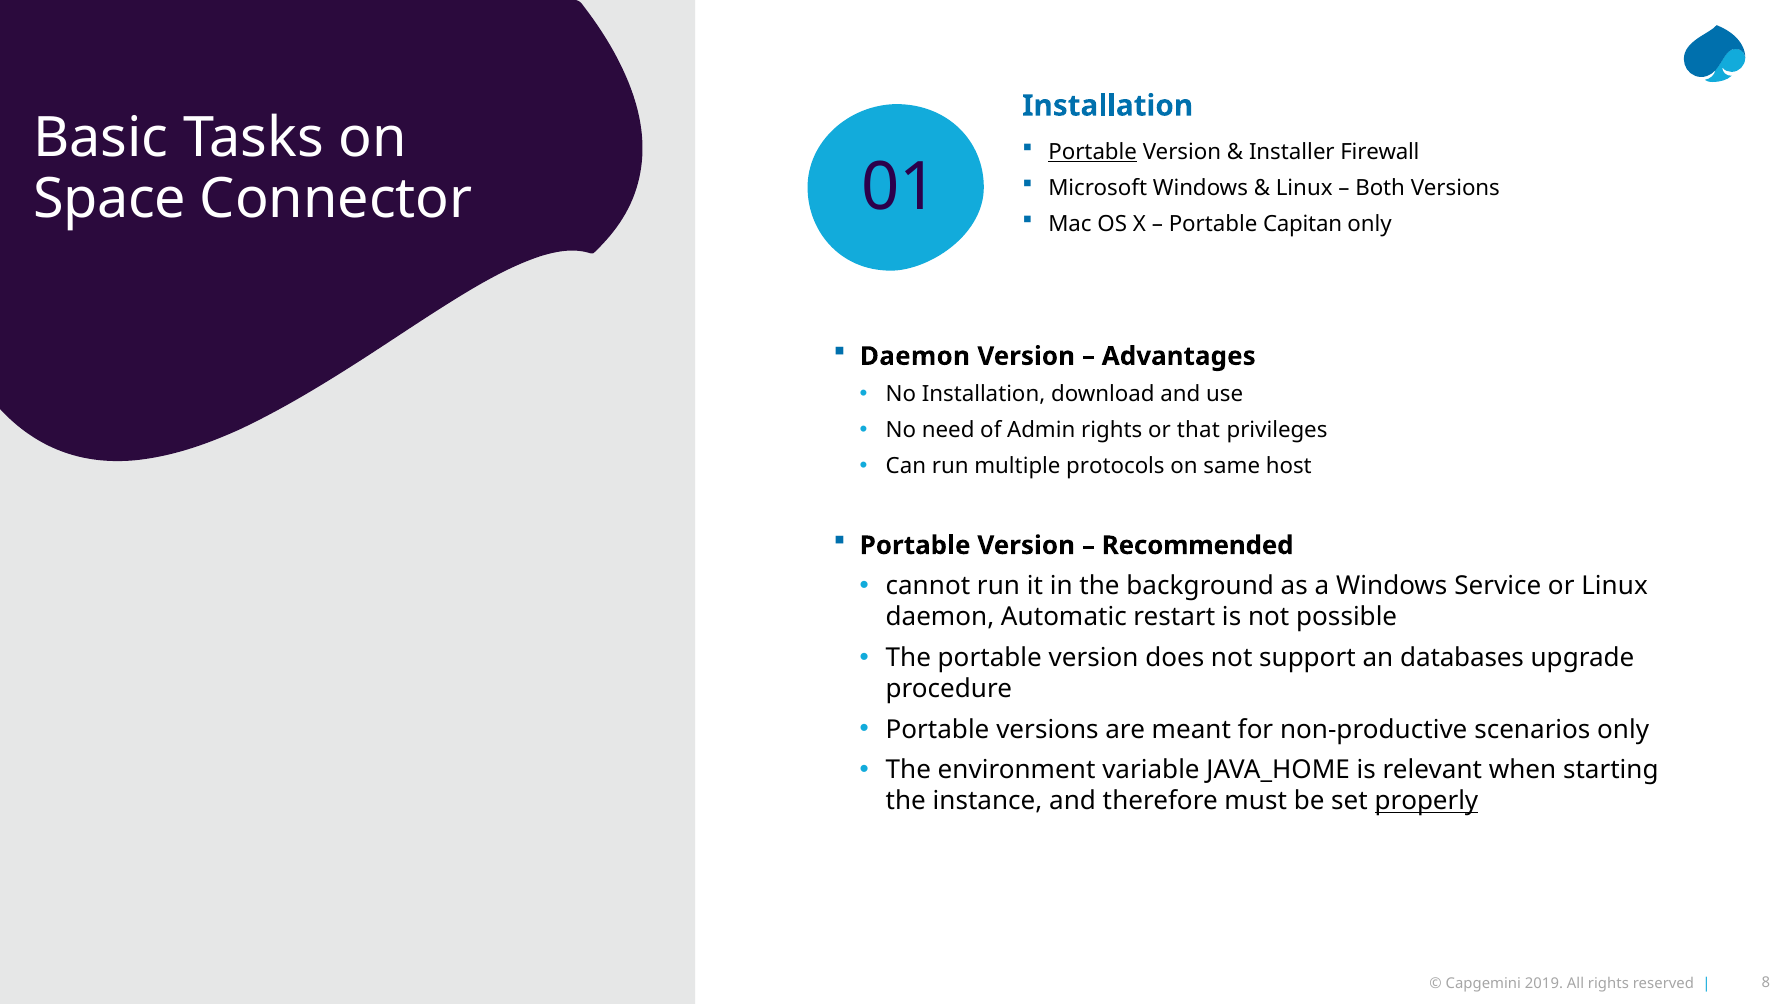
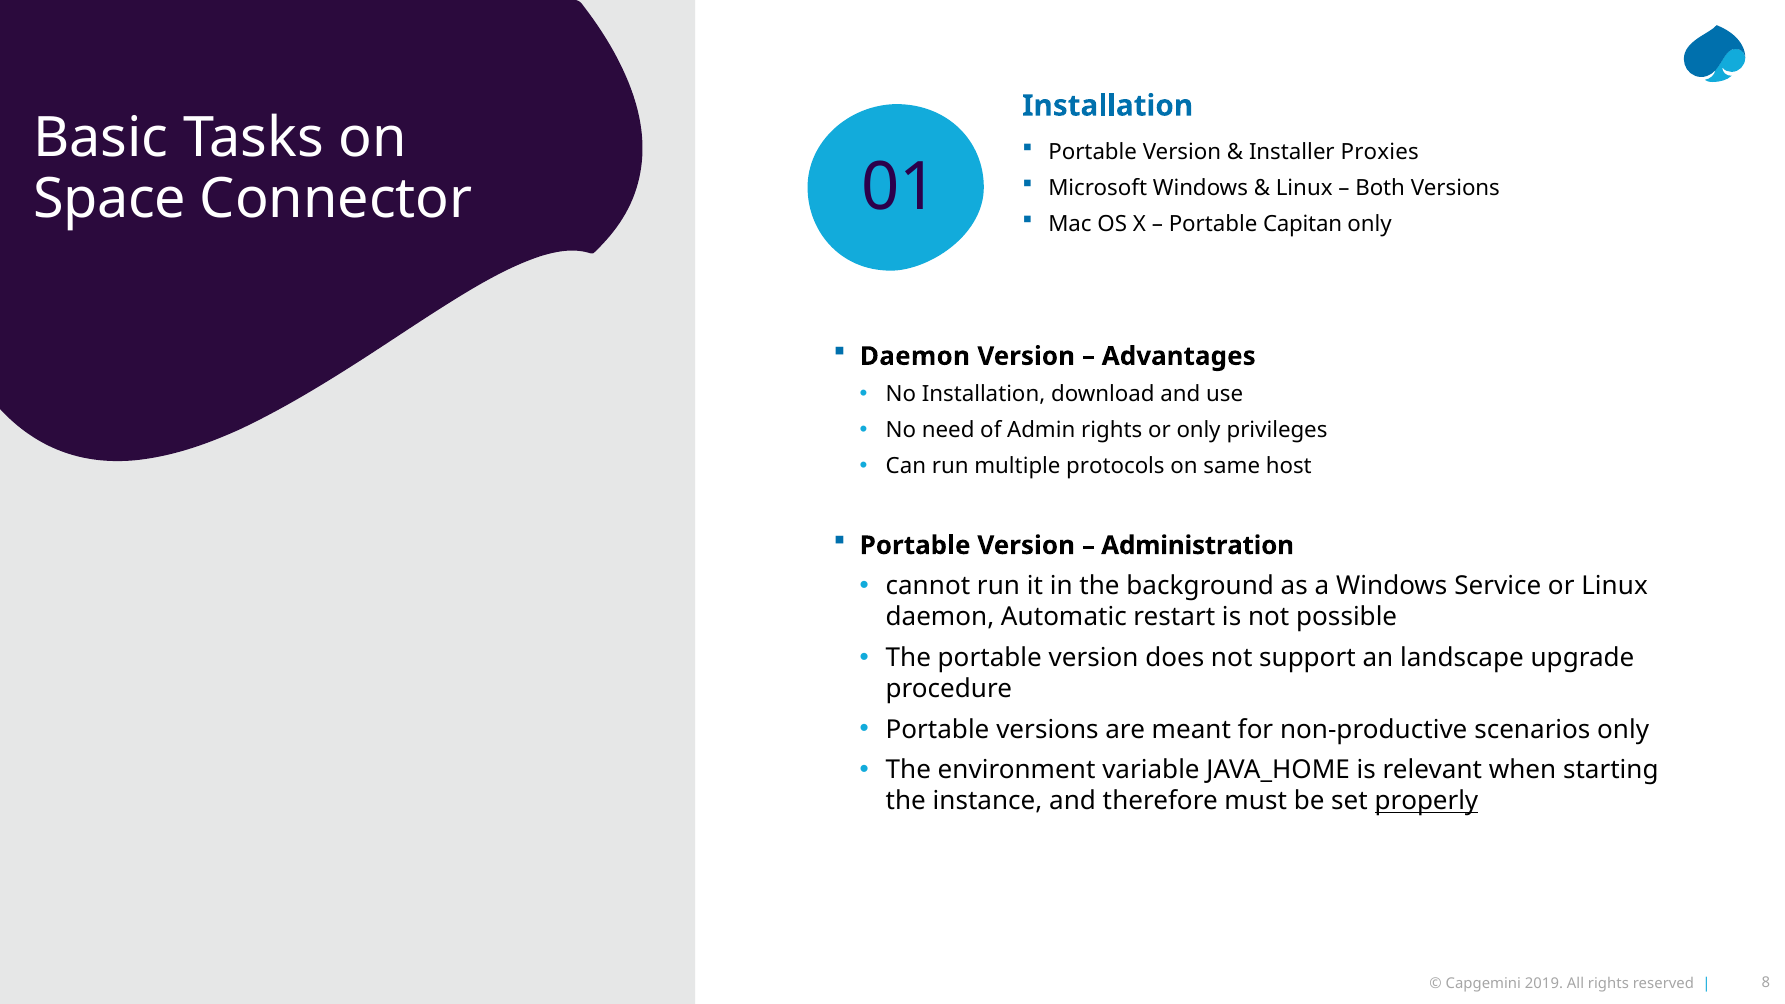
Portable underline: present -> none (1093, 152)
Firewall: Firewall -> Proxies (1380, 152)
or that: that -> only (1199, 430)
Recommended: Recommended -> Administration (1198, 546)
databases: databases -> landscape (1462, 658)
